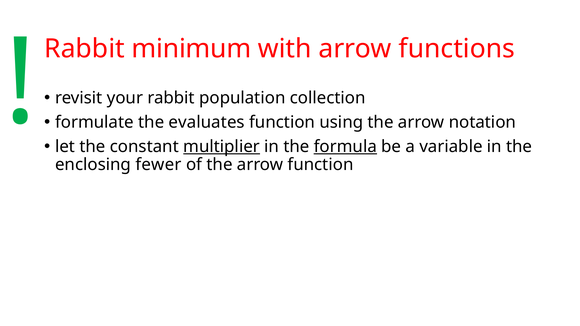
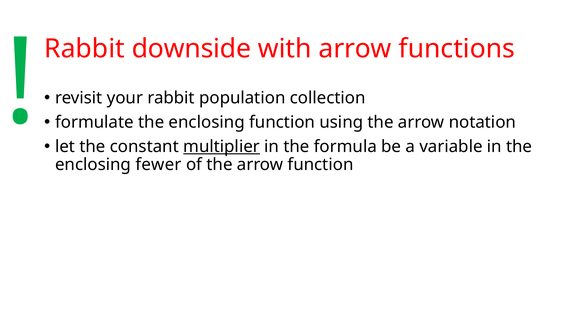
minimum: minimum -> downside (191, 49)
formulate the evaluates: evaluates -> enclosing (207, 122)
formula underline: present -> none (345, 147)
